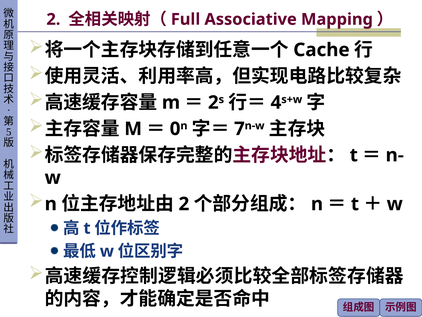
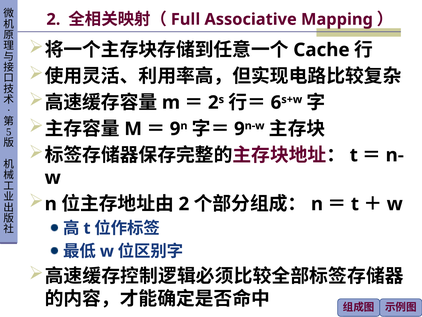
4: 4 -> 6 (276, 102)
0: 0 -> 9 (175, 129)
7: 7 -> 9 (239, 129)
